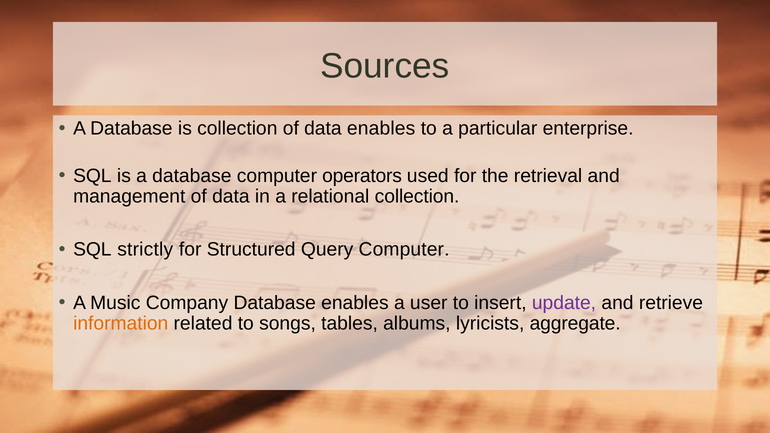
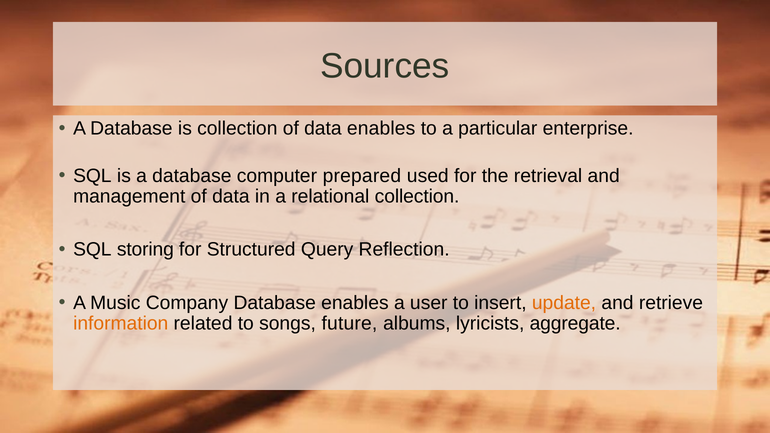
operators: operators -> prepared (362, 176)
strictly: strictly -> storing (145, 250)
Query Computer: Computer -> Reflection (404, 250)
update colour: purple -> orange (564, 303)
tables: tables -> future (349, 324)
